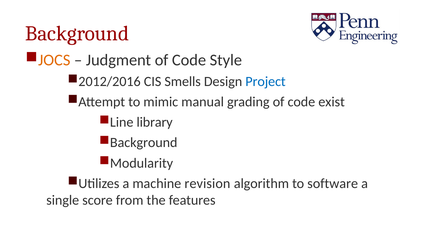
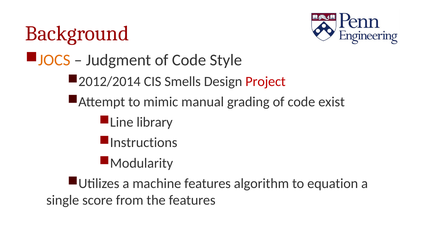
2012/2016: 2012/2016 -> 2012/2014 (110, 82)
Project colour: blue -> red (266, 82)
Background: Background -> Instructions (144, 143)
machine revision: revision -> features (208, 183)
software: software -> equation (333, 183)
